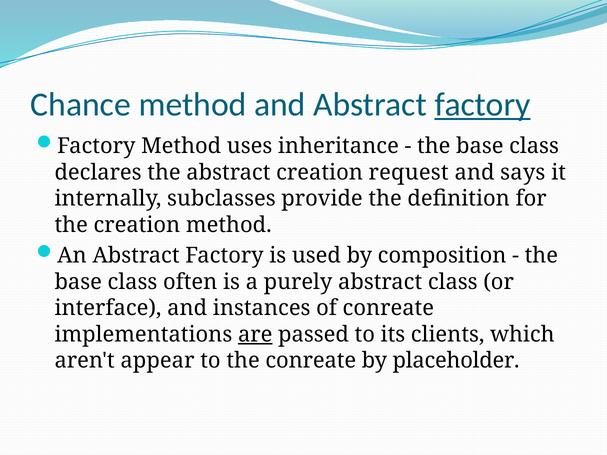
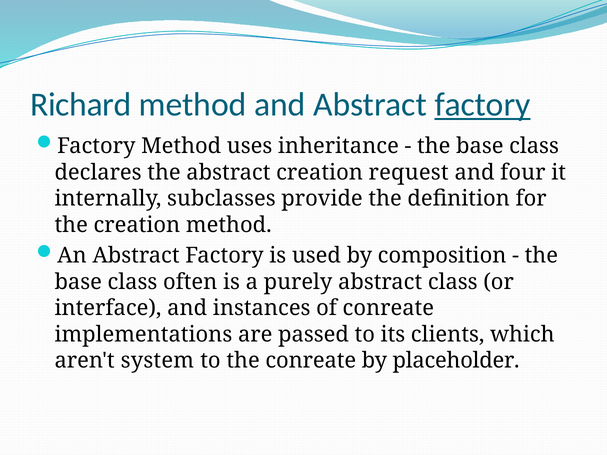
Chance: Chance -> Richard (81, 105)
says: says -> four (523, 172)
are underline: present -> none (255, 335)
appear: appear -> system (157, 361)
